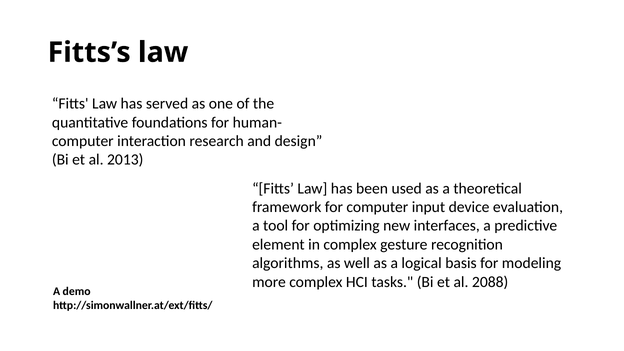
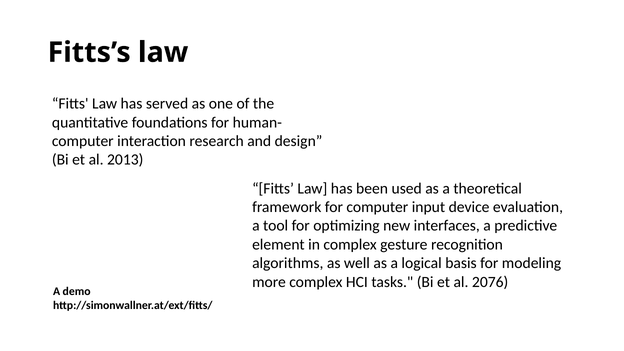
2088: 2088 -> 2076 (490, 282)
